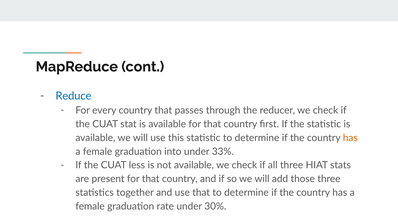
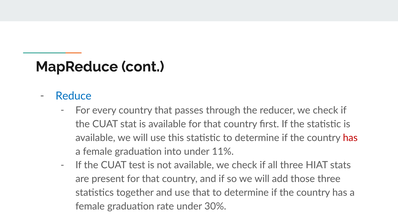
has colour: orange -> red (350, 138)
33%: 33% -> 11% (223, 151)
less: less -> test (137, 165)
